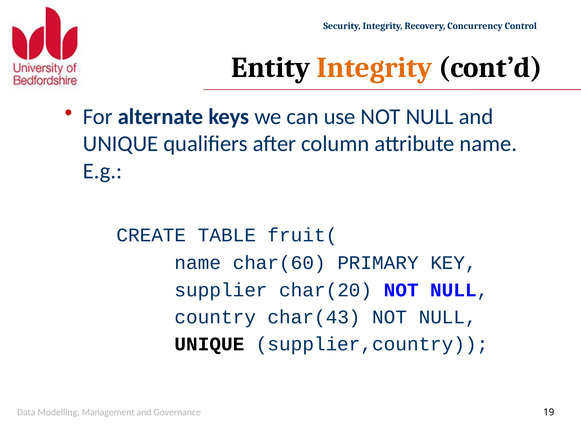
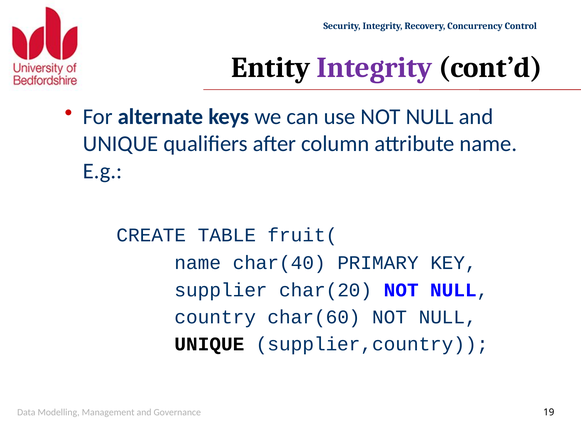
Integrity colour: orange -> purple (374, 68)
char(60: char(60 -> char(40 (279, 263)
char(43: char(43 -> char(60 (314, 318)
